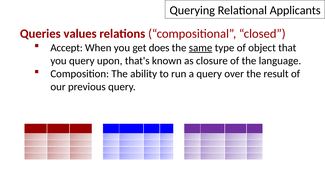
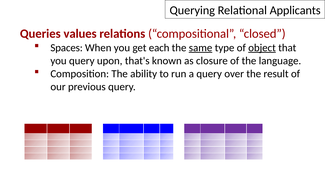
Accept: Accept -> Spaces (67, 48)
does: does -> each (159, 48)
object underline: none -> present (262, 48)
